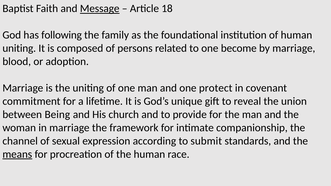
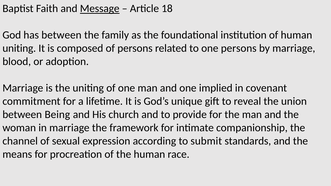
has following: following -> between (61, 35)
one become: become -> persons (239, 48)
protect: protect -> implied (216, 88)
means underline: present -> none (17, 154)
